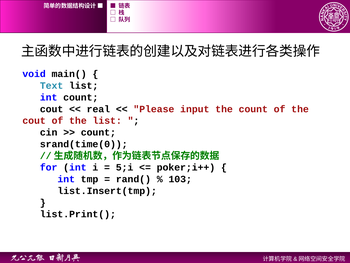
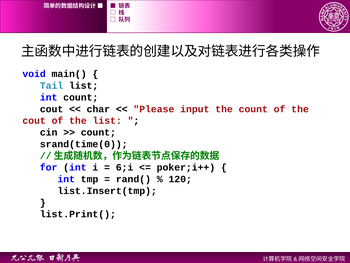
Text: Text -> Tail (52, 85)
real: real -> char (98, 109)
5;i: 5;i -> 6;i (125, 167)
103: 103 -> 120 (180, 179)
